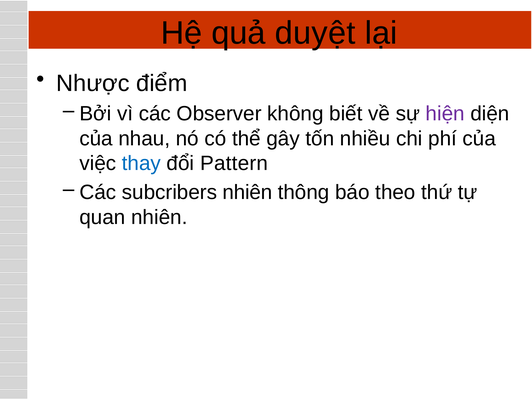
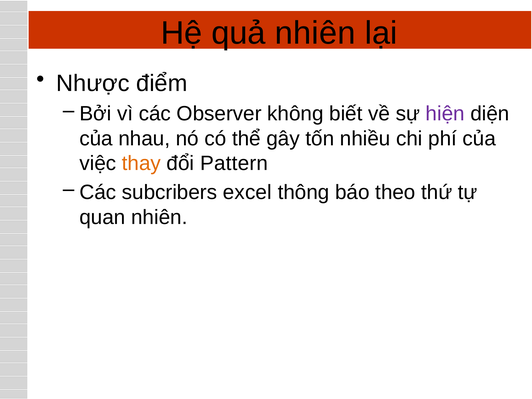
quả duyệt: duyệt -> nhiên (315, 33)
thay colour: blue -> orange (141, 163)
subcribers nhiên: nhiên -> excel (247, 192)
